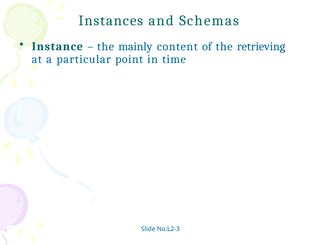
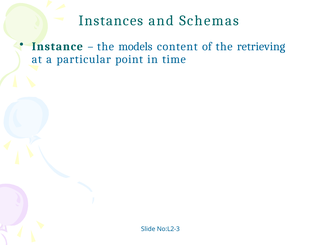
mainly: mainly -> models (135, 46)
